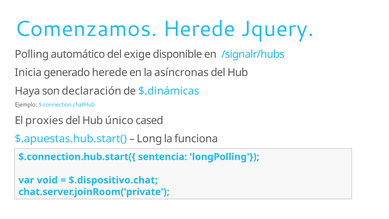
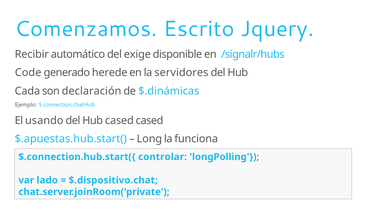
Comenzamos Herede: Herede -> Escrito (199, 29)
Polling: Polling -> Recibir (32, 54)
Inicia: Inicia -> Code (28, 73)
asíncronas: asíncronas -> servidores (181, 73)
Haya: Haya -> Cada (27, 91)
proxies: proxies -> usando (44, 120)
Hub único: único -> cased (119, 120)
sentencia: sentencia -> controlar (162, 157)
void: void -> lado (47, 180)
